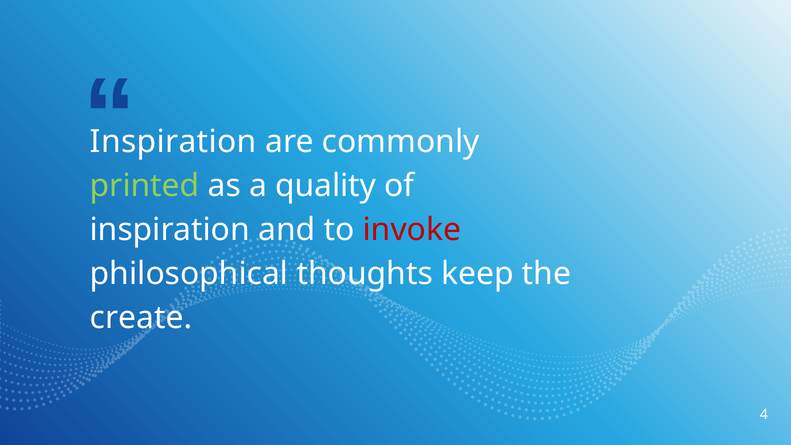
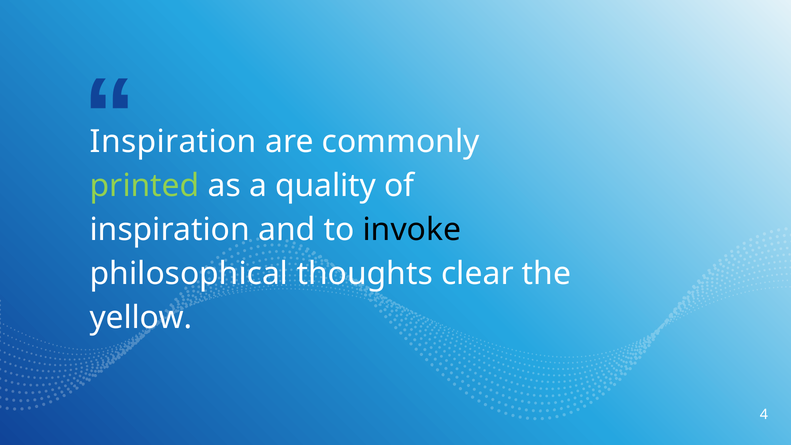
invoke colour: red -> black (412, 230)
keep: keep -> clear (477, 274)
create: create -> yellow (141, 317)
